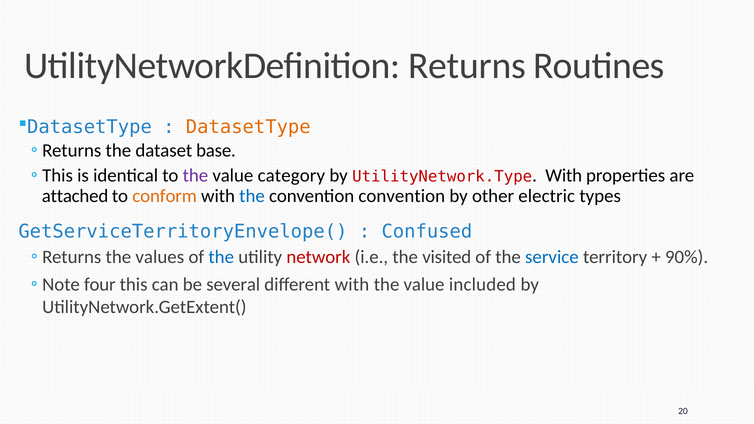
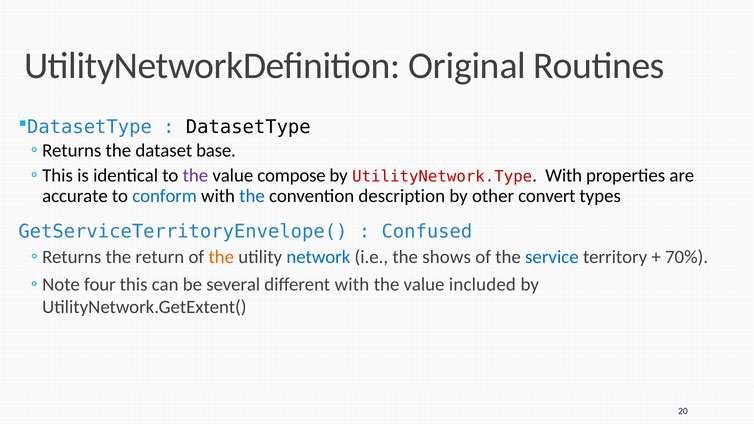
Returns: Returns -> Original (467, 66)
DatasetType colour: orange -> black (248, 127)
category: category -> compose (291, 176)
attached: attached -> accurate (75, 196)
conform colour: orange -> blue (165, 196)
convention convention: convention -> description (402, 196)
electric: electric -> convert (547, 196)
values: values -> return (160, 257)
the colour: blue -> orange (221, 257)
network colour: red -> blue (318, 257)
visited: visited -> shows (447, 257)
90%: 90% -> 70% (687, 257)
